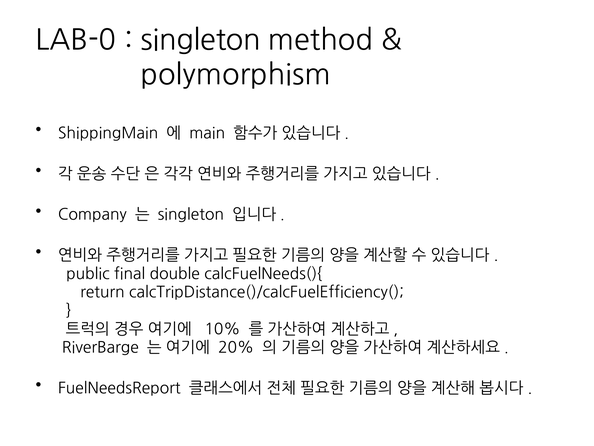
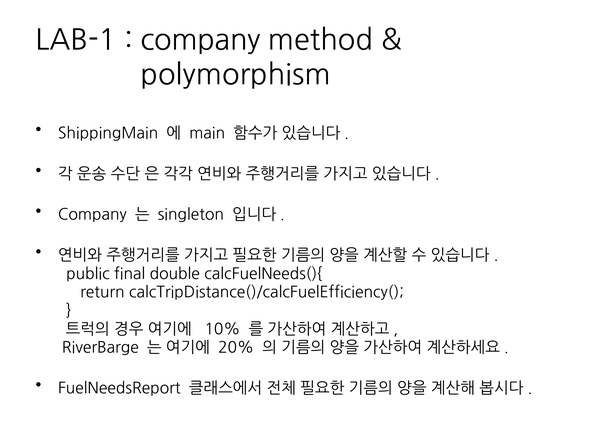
LAB-0: LAB-0 -> LAB-1 (76, 40)
singleton: singleton -> company (201, 40)
